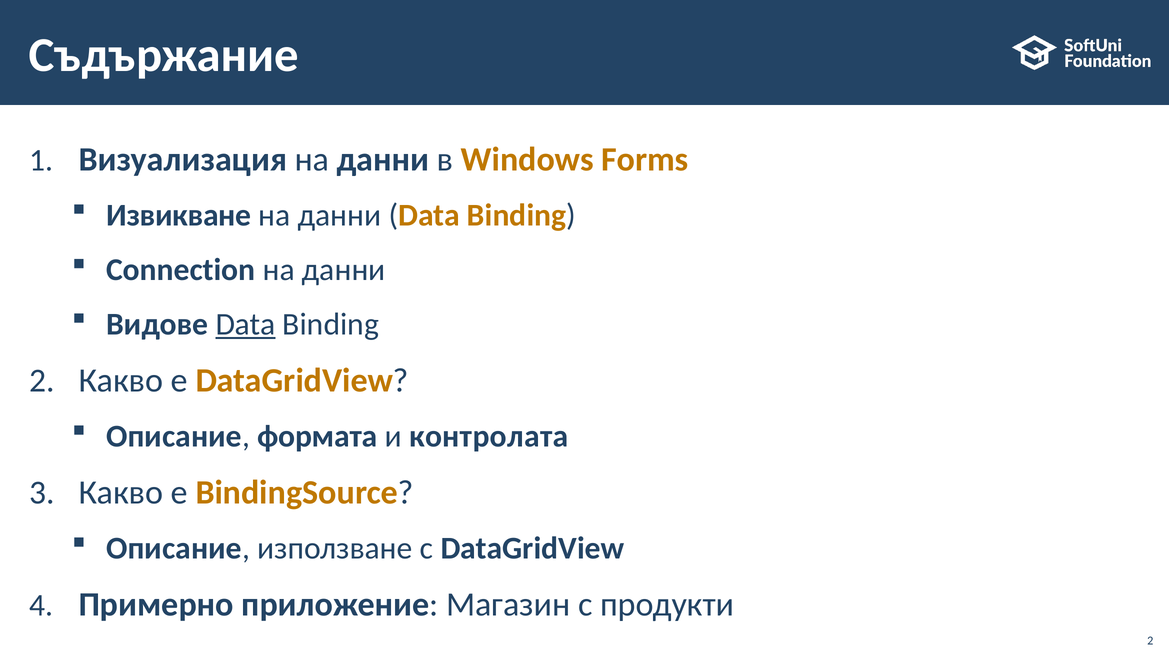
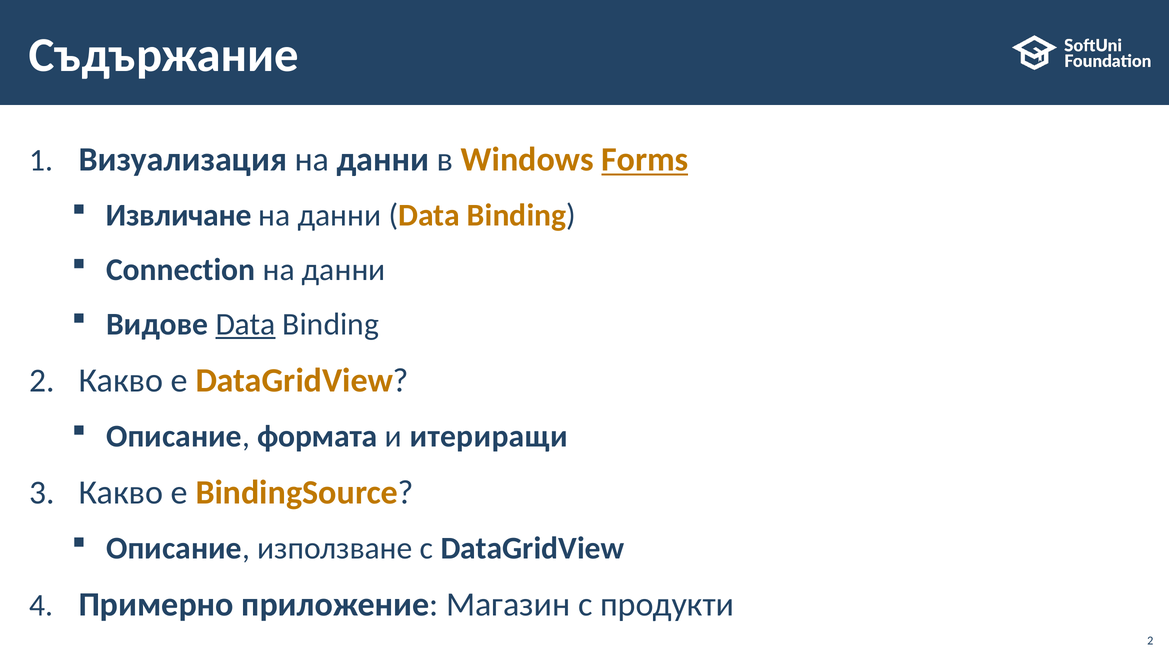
Forms underline: none -> present (645, 160)
Извикване: Извикване -> Извличане (179, 216)
контролата: контролата -> итериращи (489, 437)
